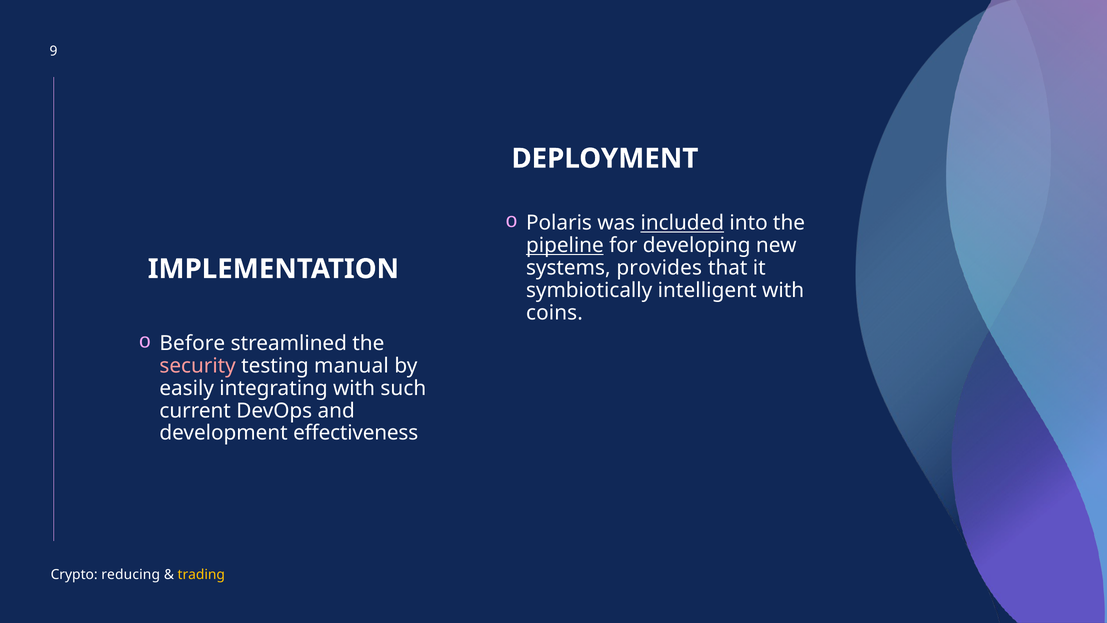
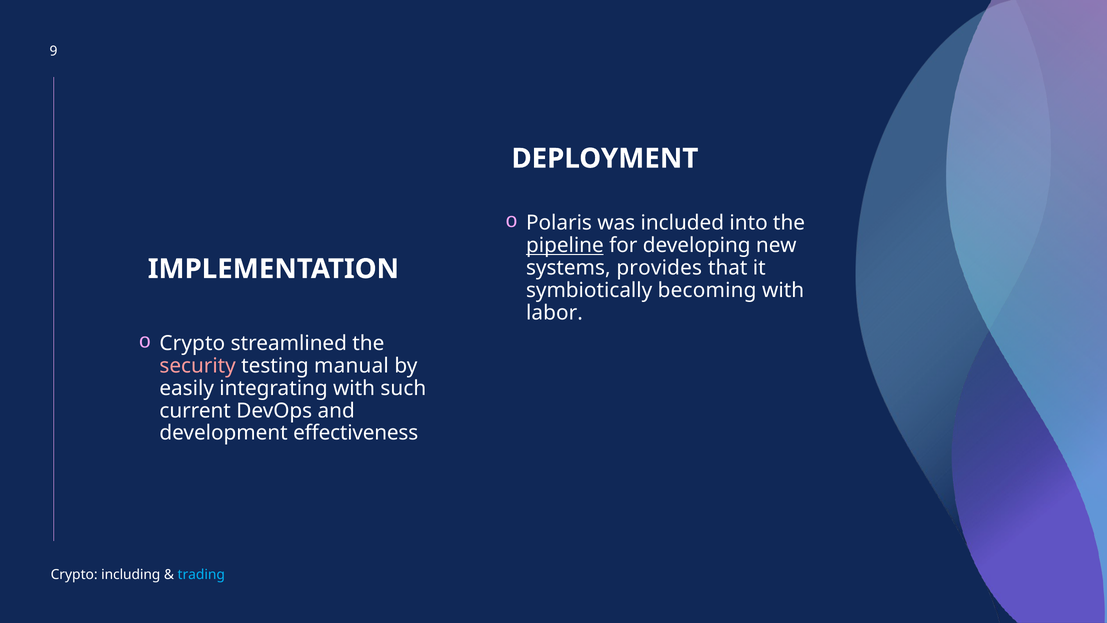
included underline: present -> none (682, 223)
intelligent: intelligent -> becoming (707, 290)
coins: coins -> labor (554, 313)
Before: Before -> Crypto (192, 343)
reducing: reducing -> including (131, 574)
trading colour: yellow -> light blue (201, 574)
